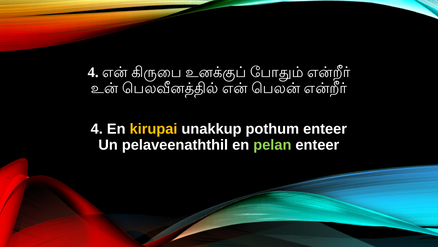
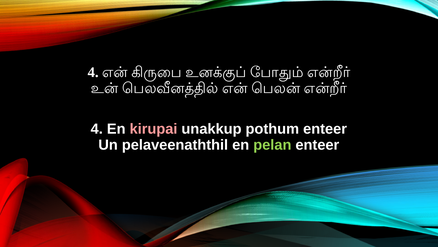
kirupai colour: yellow -> pink (154, 129)
